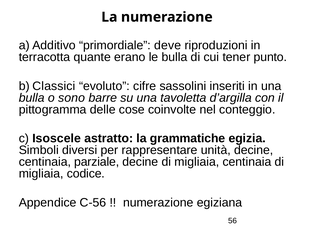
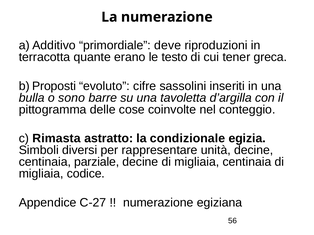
le bulla: bulla -> testo (175, 57)
punto: punto -> greca (270, 57)
Classici: Classici -> Proposti (54, 86)
Isoscele: Isoscele -> Rimasta (57, 139)
grammatiche: grammatiche -> condizionale (188, 139)
C-56: C-56 -> C-27 (93, 203)
